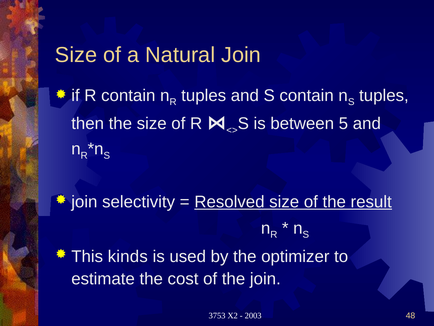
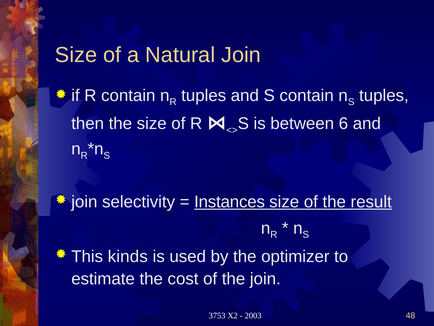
5: 5 -> 6 (343, 123)
Resolved: Resolved -> Instances (230, 202)
